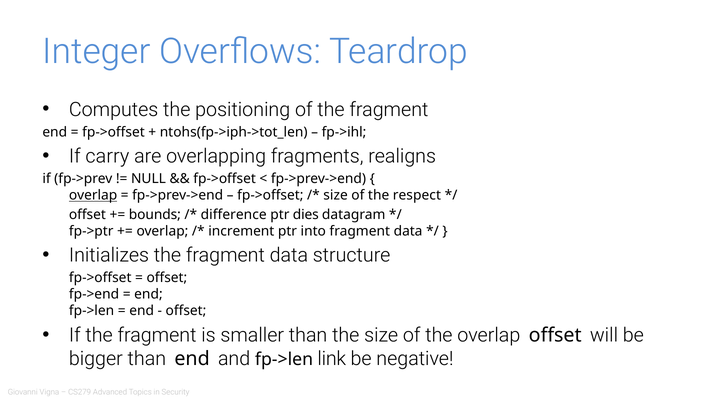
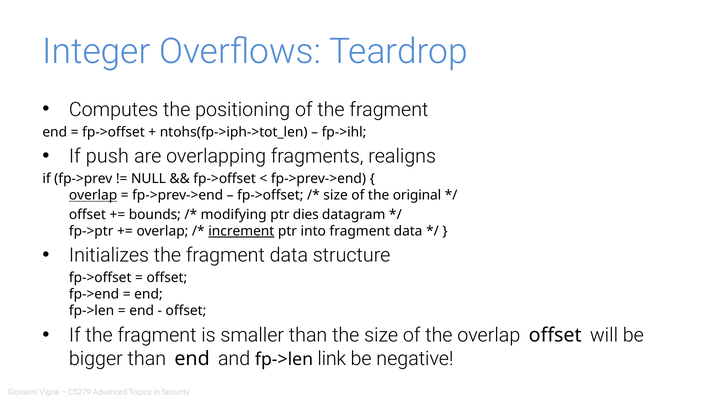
carry: carry -> push (107, 156)
respect: respect -> original (417, 195)
difference: difference -> modifying (234, 214)
increment underline: none -> present (241, 231)
